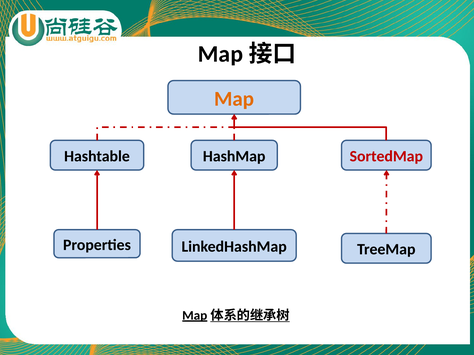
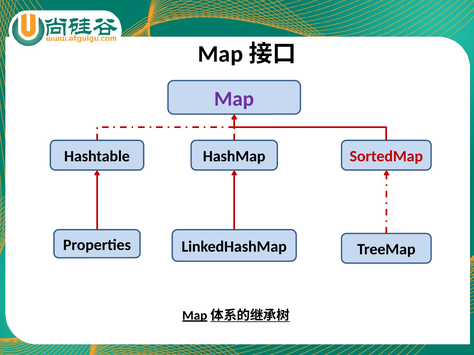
Map colour: orange -> purple (234, 99)
